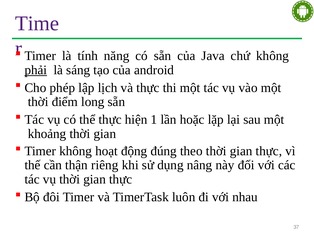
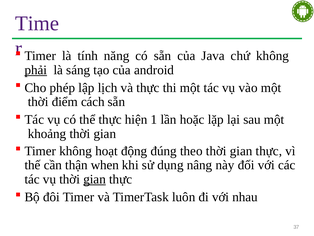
long: long -> cách (93, 102)
riêng: riêng -> when (105, 165)
gian underline: none -> present (95, 179)
